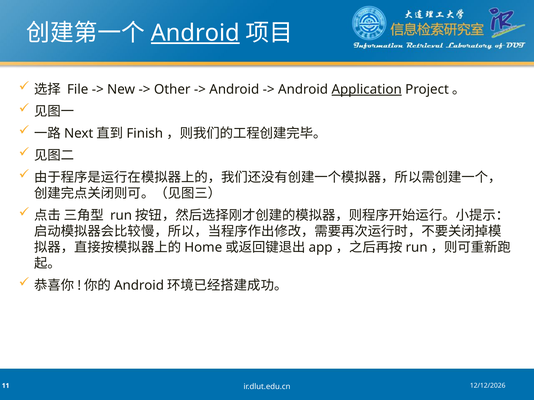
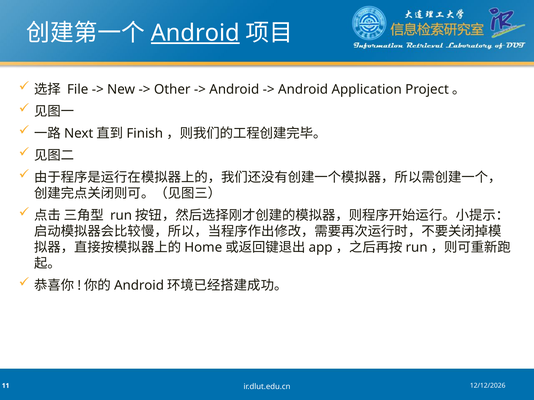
Application underline: present -> none (367, 89)
